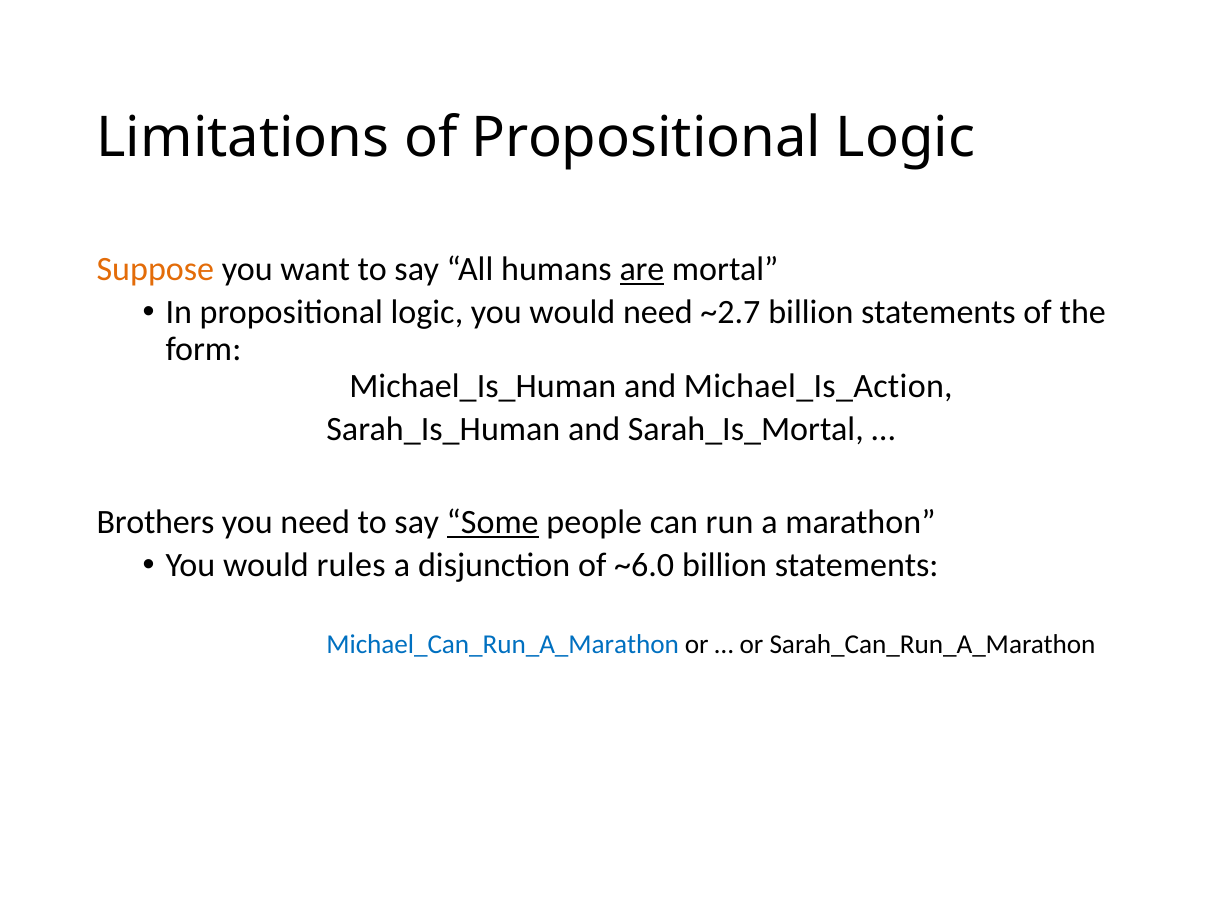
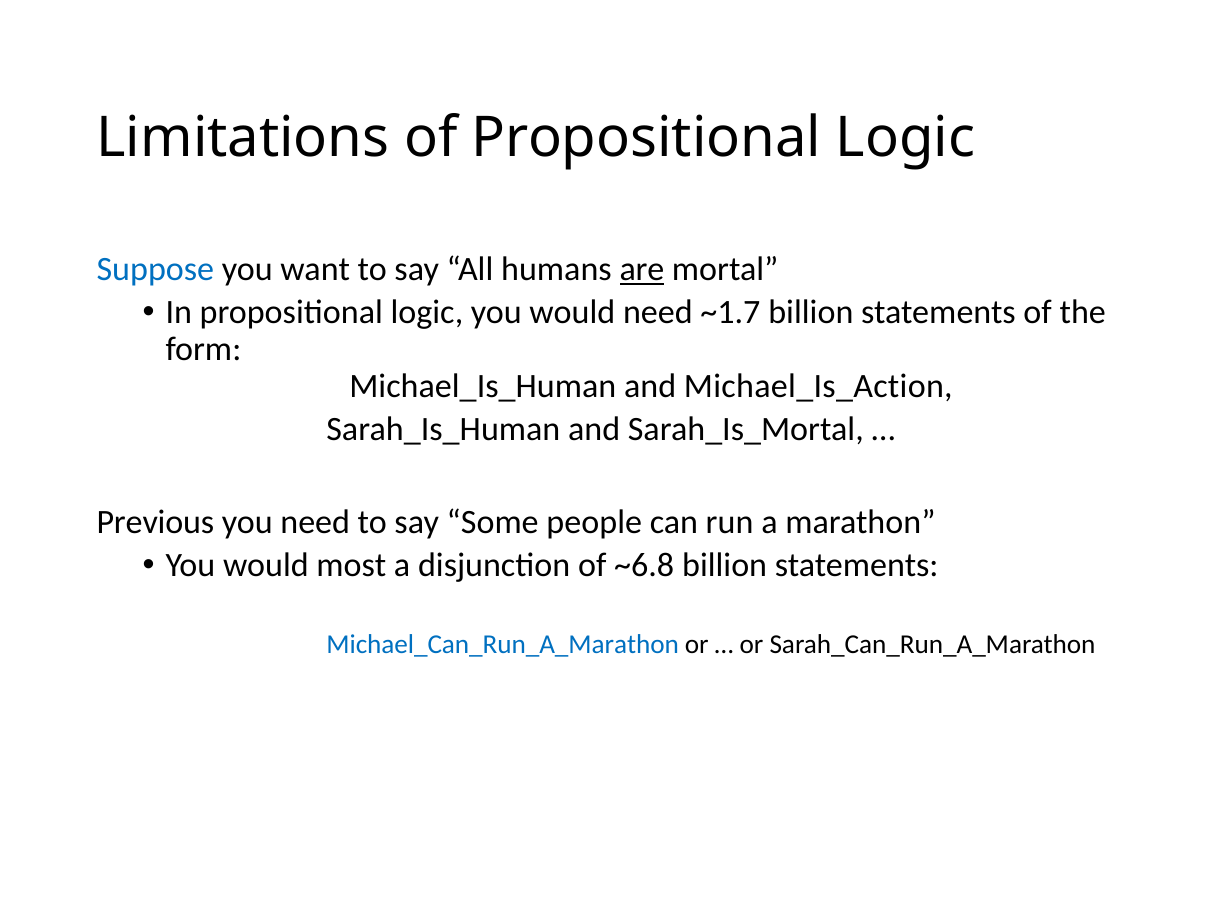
Suppose colour: orange -> blue (155, 269)
~2.7: ~2.7 -> ~1.7 (730, 312)
Brothers: Brothers -> Previous (155, 522)
Some underline: present -> none (493, 522)
rules: rules -> most (351, 565)
~6.0: ~6.0 -> ~6.8 (644, 565)
